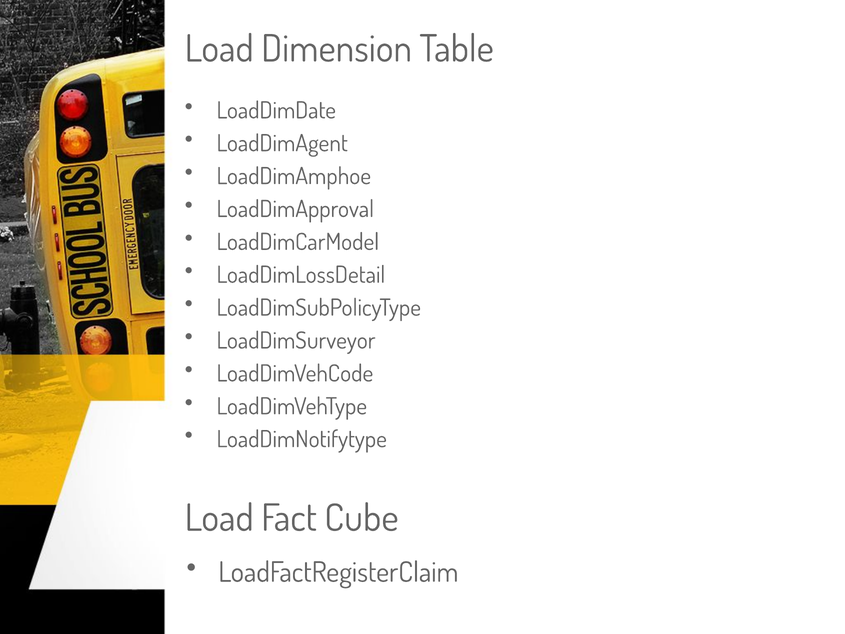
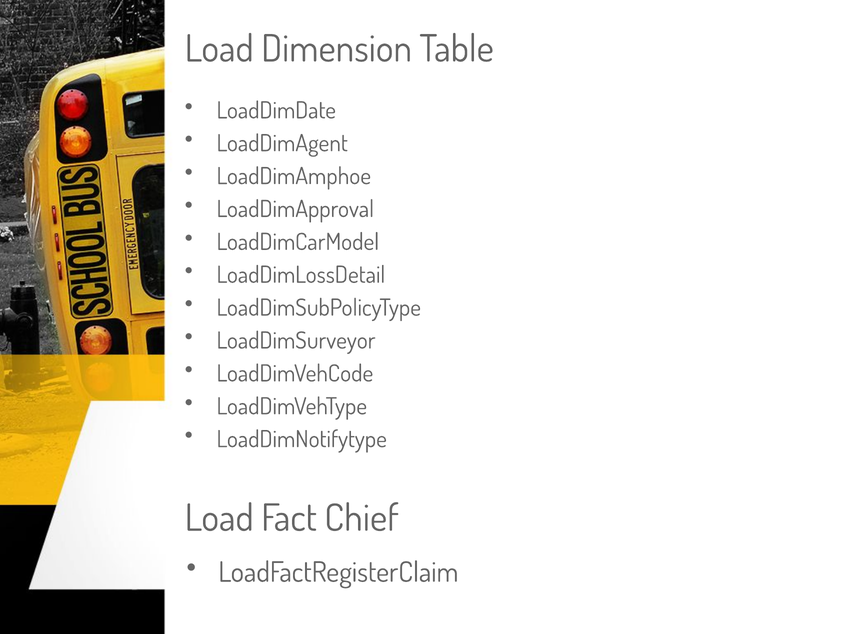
Cube: Cube -> Chief (362, 518)
